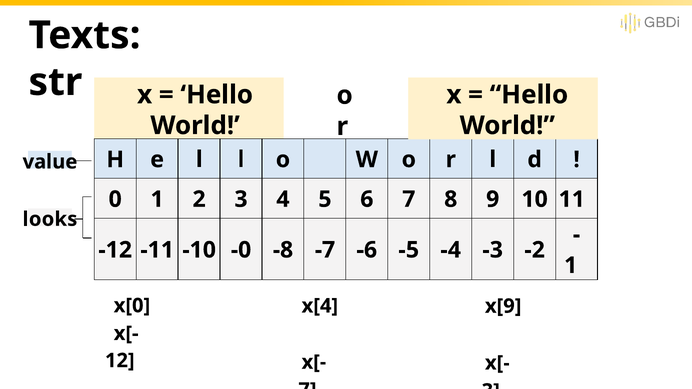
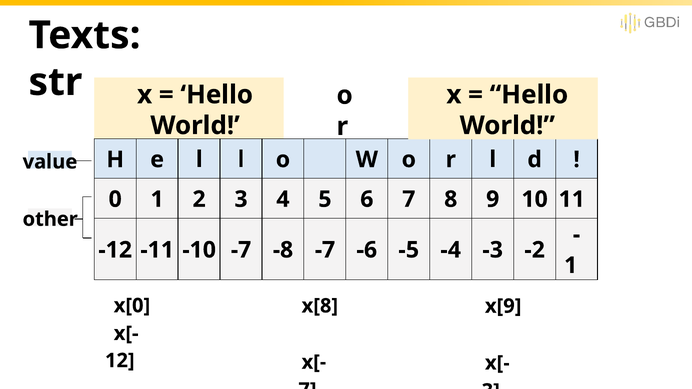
looks: looks -> other (50, 219)
-10 -0: -0 -> -7 (241, 250)
x[4: x[4 -> x[8 (320, 306)
